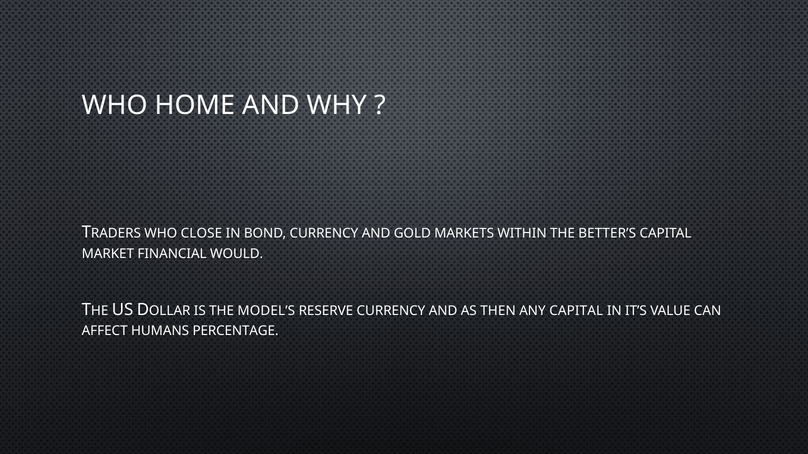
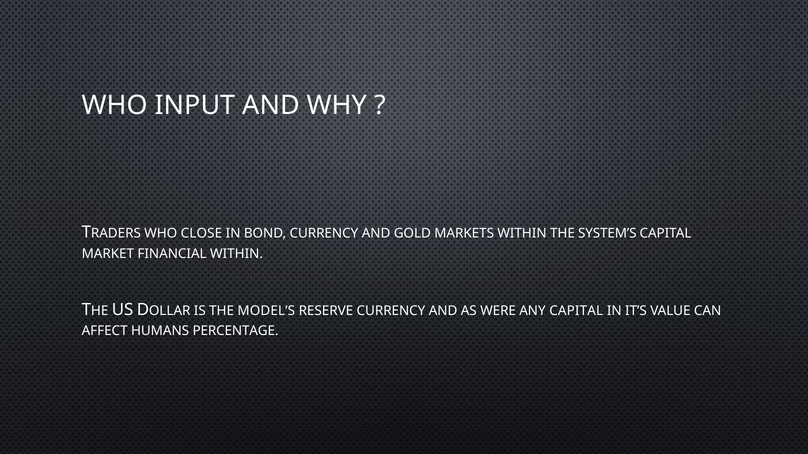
HOME: HOME -> INPUT (195, 105)
BETTER’S: BETTER’S -> SYSTEM’S (607, 234)
FINANCIAL WOULD: WOULD -> WITHIN (237, 254)
THEN: THEN -> WERE (498, 311)
